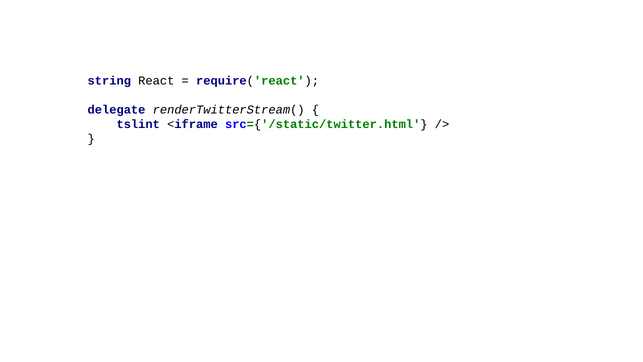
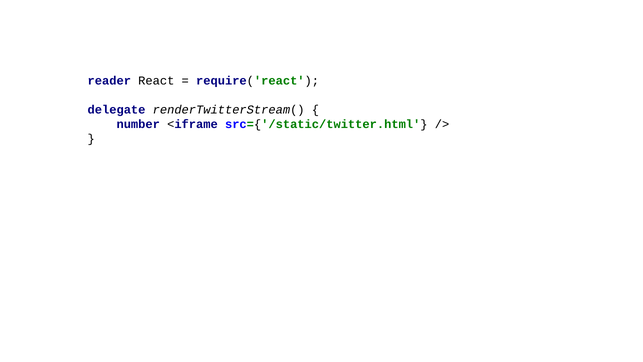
string: string -> reader (109, 81)
tslint: tslint -> number (138, 124)
